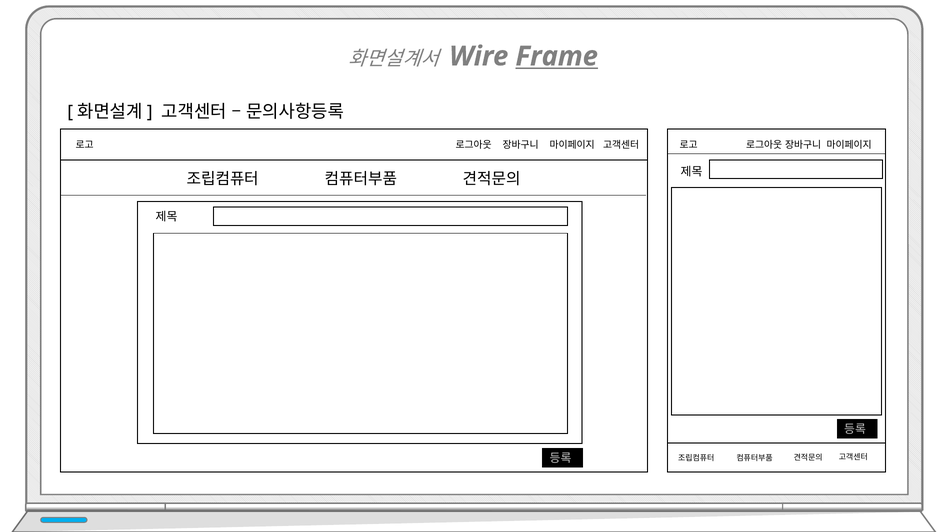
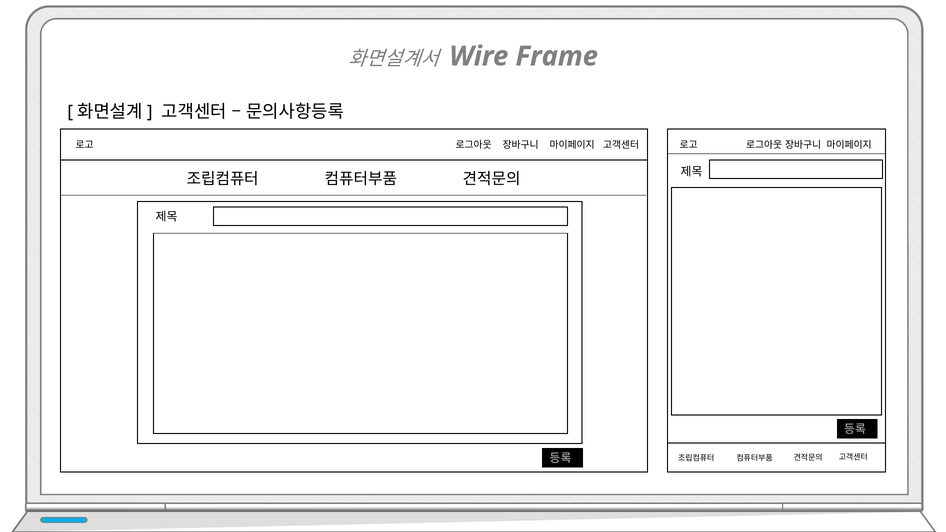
Frame underline: present -> none (557, 56)
